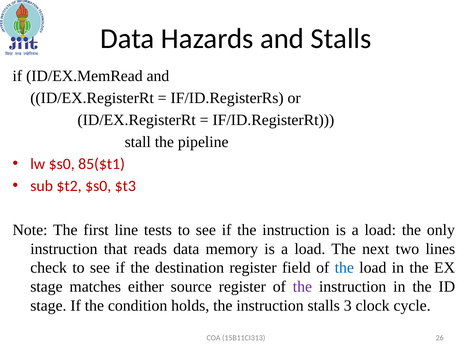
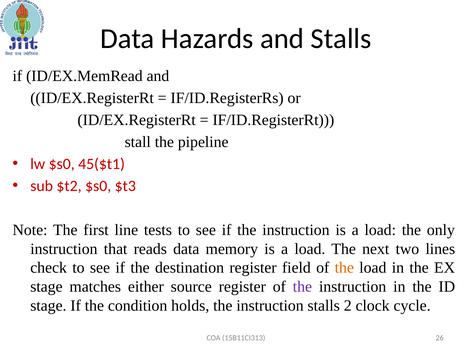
85($t1: 85($t1 -> 45($t1 (102, 164)
the colour: blue -> orange (344, 268)
3: 3 -> 2 (348, 306)
